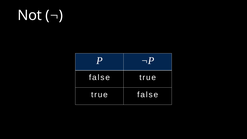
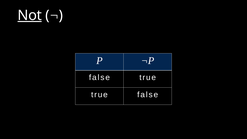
Not underline: none -> present (30, 15)
